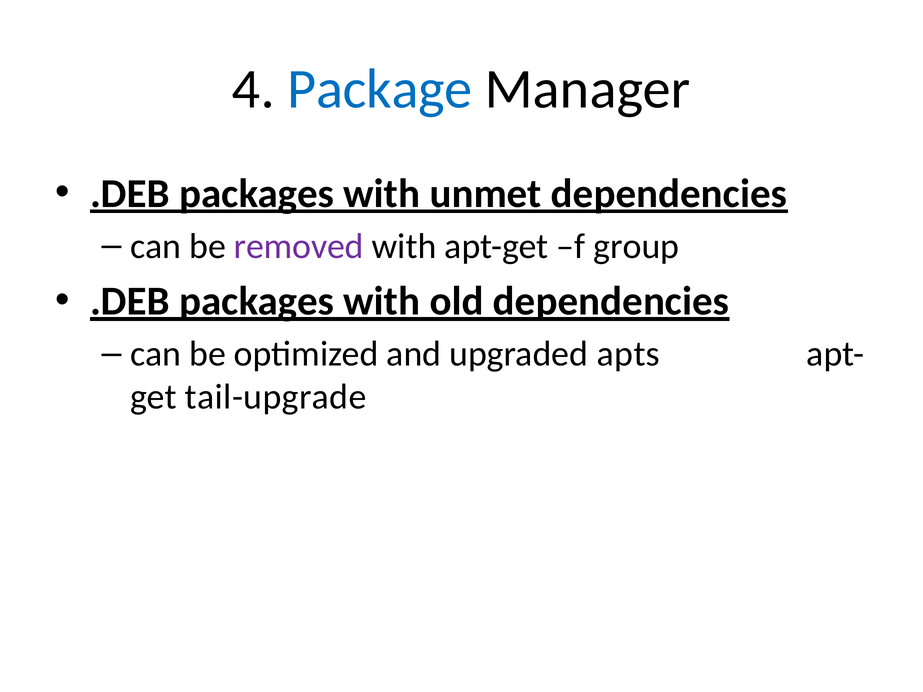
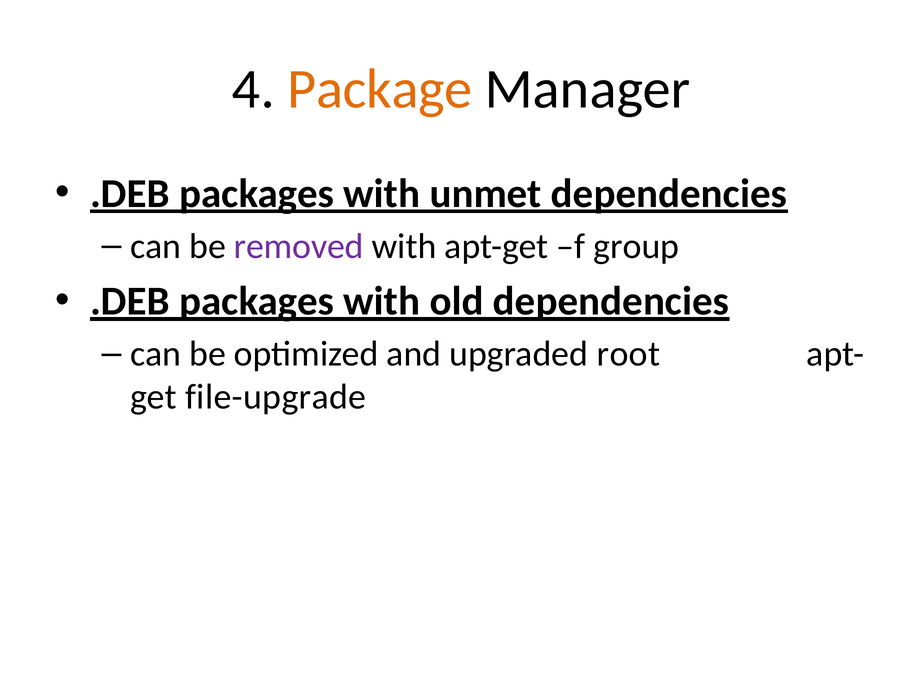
Package colour: blue -> orange (380, 89)
apts: apts -> root (628, 354)
tail-upgrade: tail-upgrade -> file-upgrade (276, 397)
